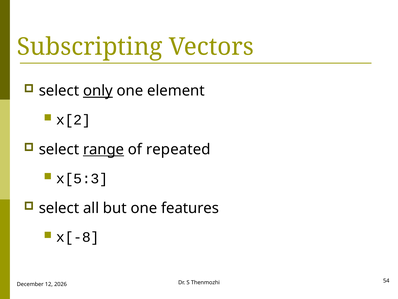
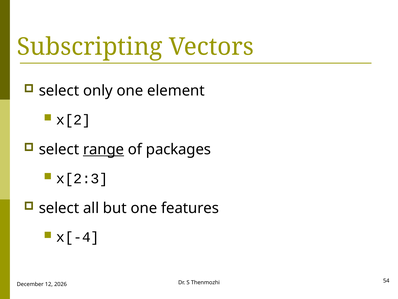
only underline: present -> none (98, 91)
repeated: repeated -> packages (178, 149)
x[5:3: x[5:3 -> x[2:3 (82, 178)
x[-8: x[-8 -> x[-4 (78, 237)
